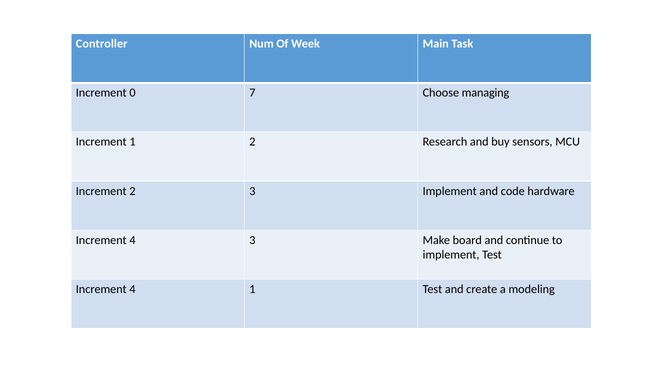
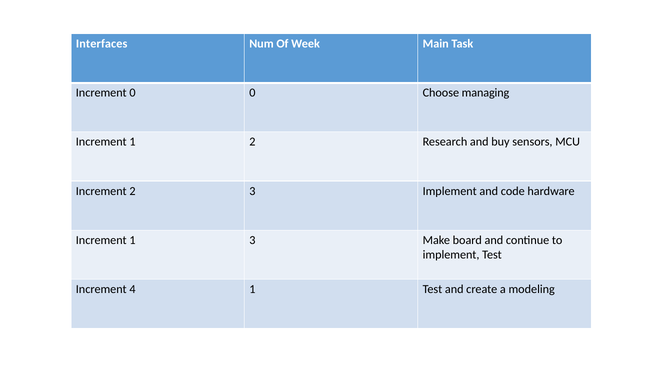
Controller: Controller -> Interfaces (102, 44)
0 7: 7 -> 0 (252, 93)
4: 4 -> 1 (132, 240)
